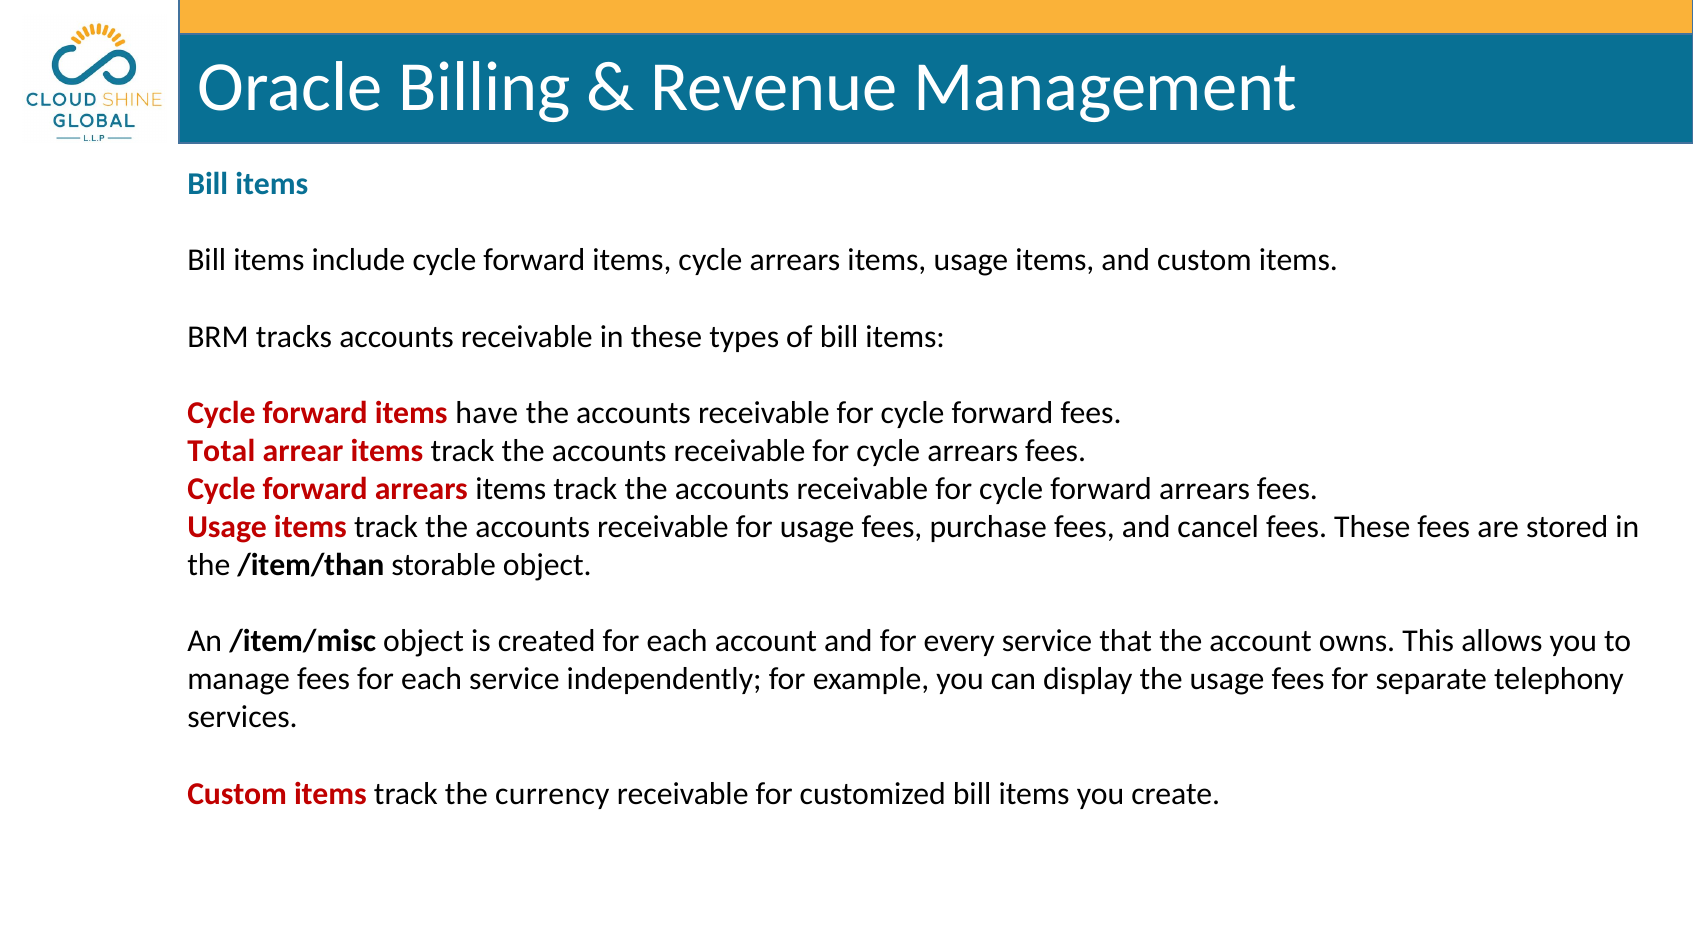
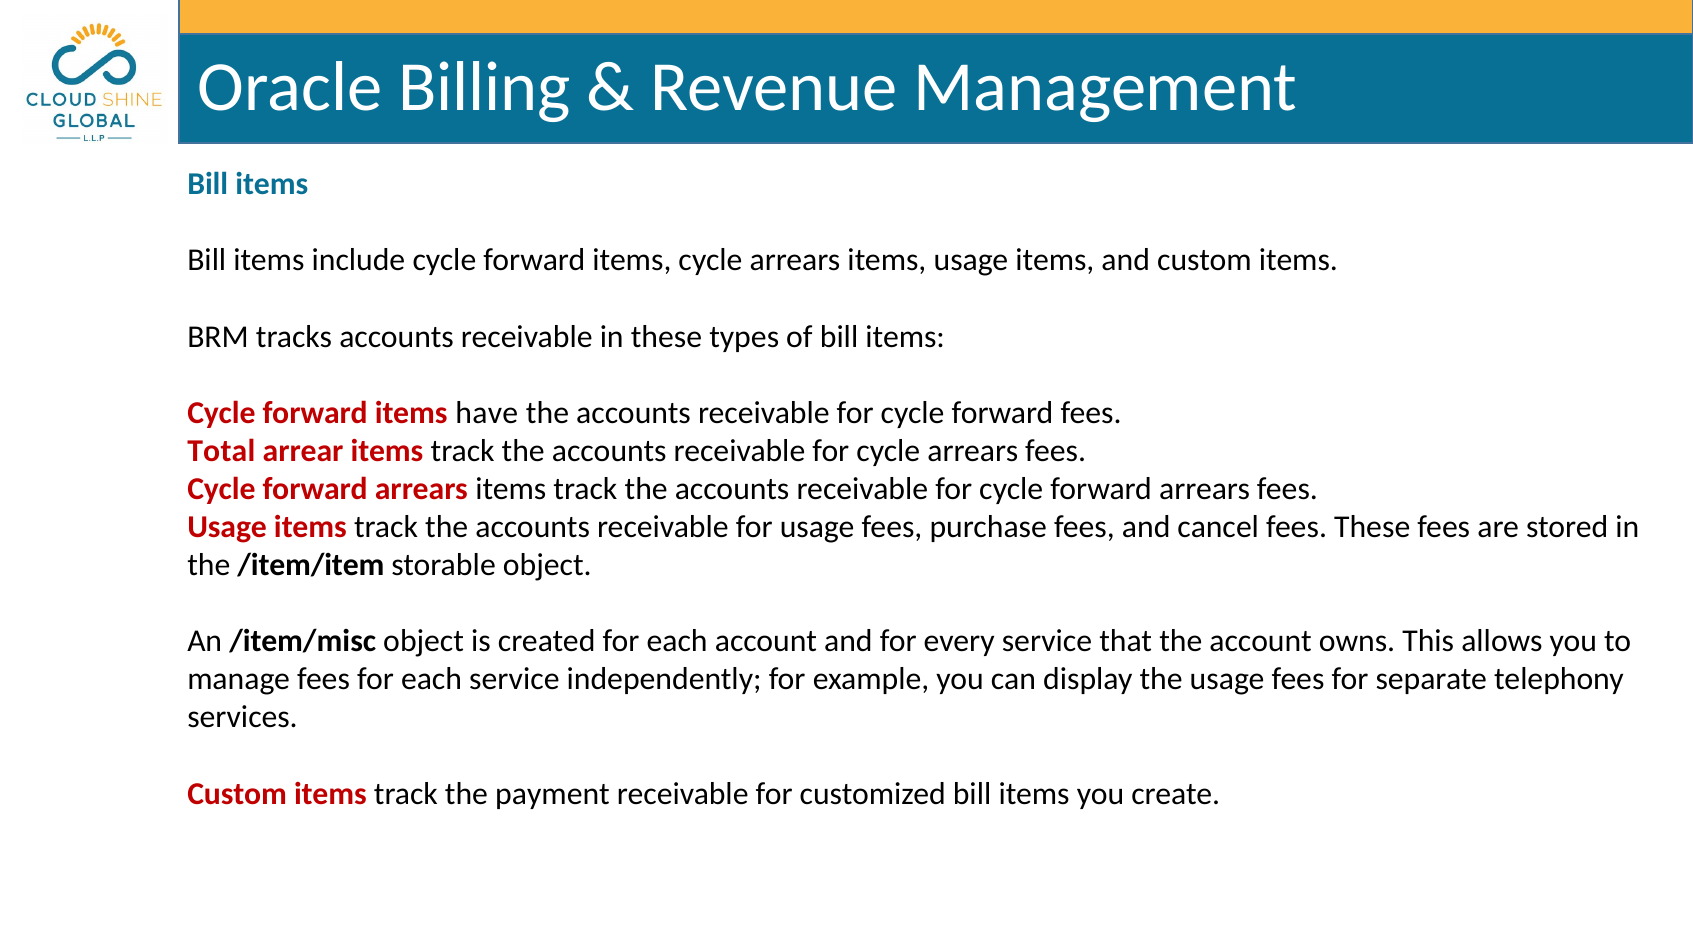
/item/than: /item/than -> /item/item (311, 565)
currency: currency -> payment (553, 794)
